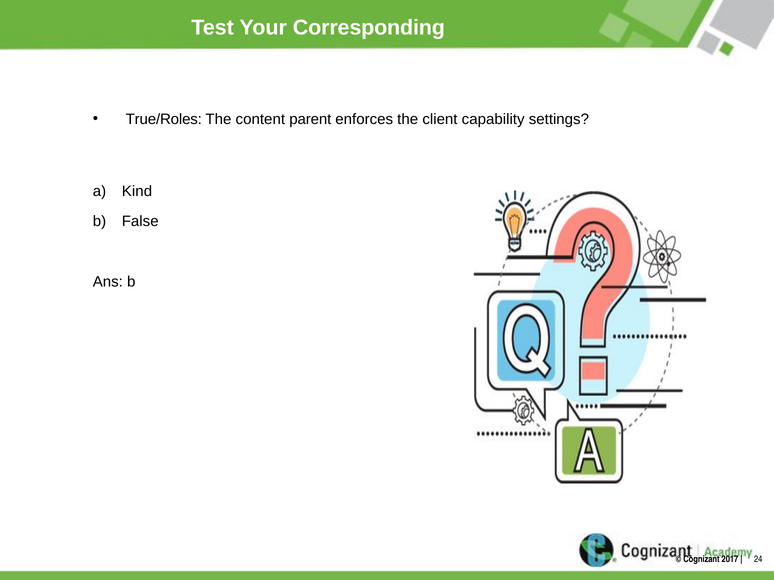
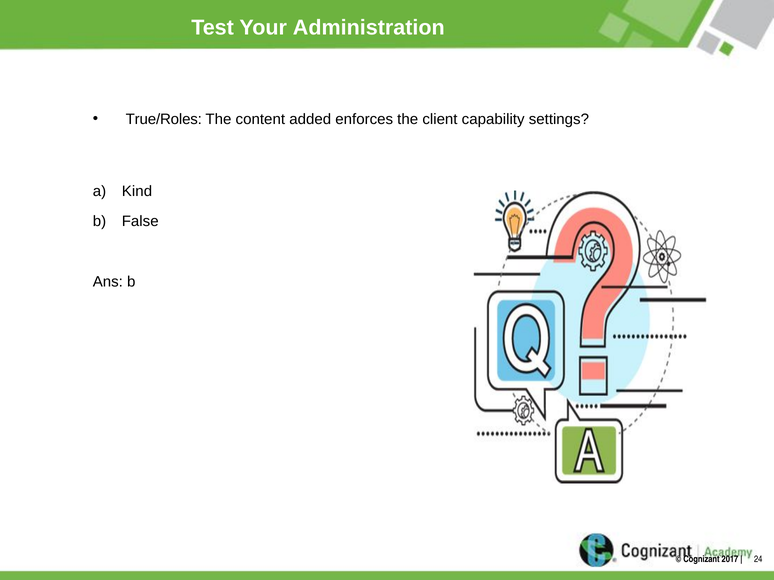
Corresponding: Corresponding -> Administration (369, 28)
parent: parent -> added (310, 119)
